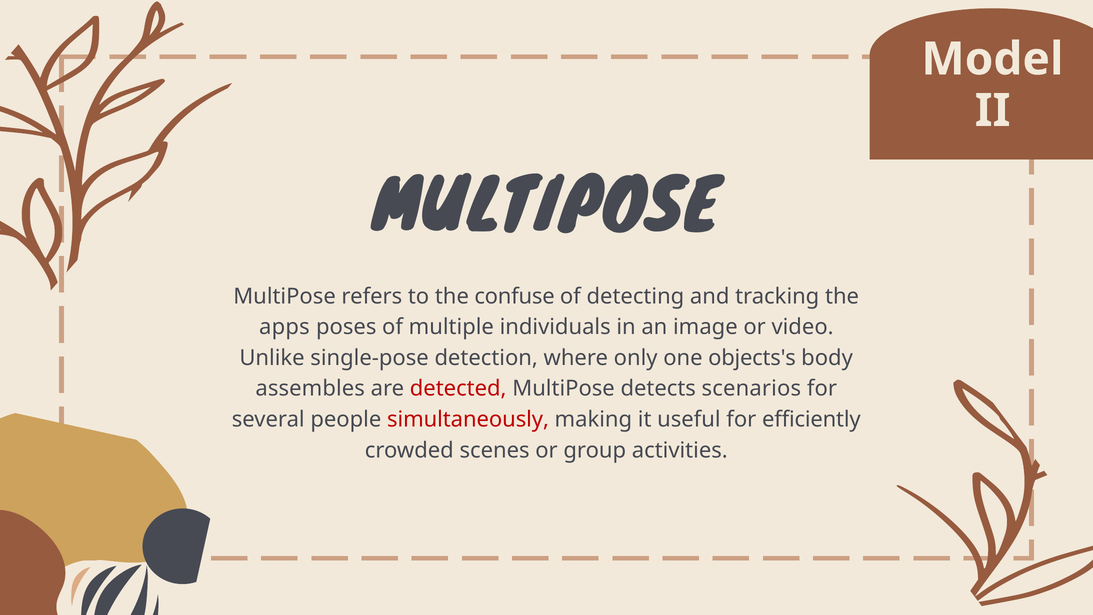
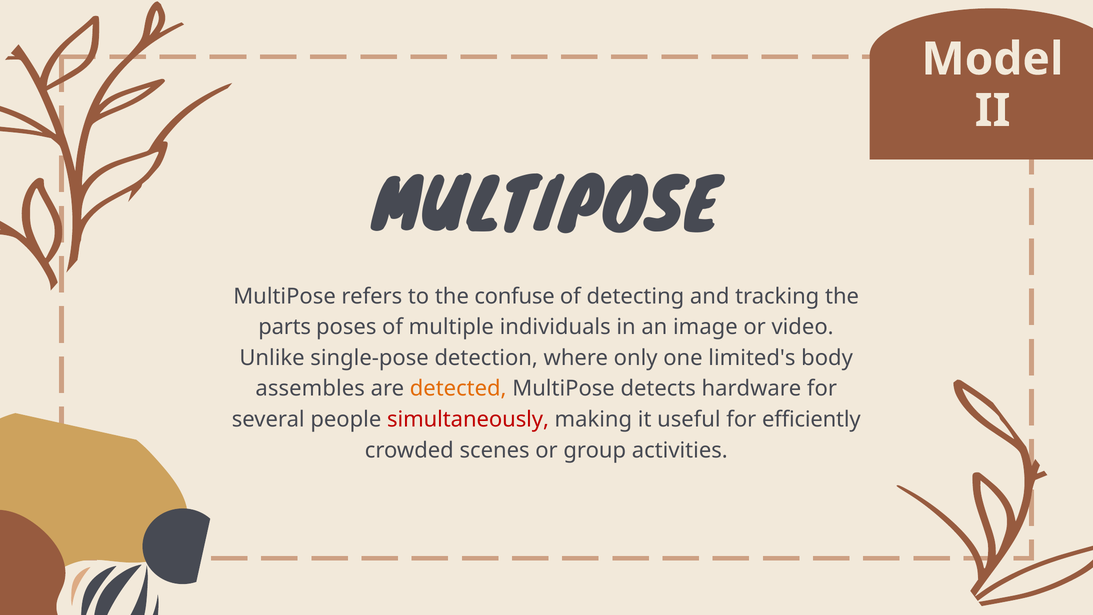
apps: apps -> parts (285, 327)
objects's: objects's -> limited's (752, 358)
detected colour: red -> orange (458, 389)
scenarios: scenarios -> hardware (751, 389)
